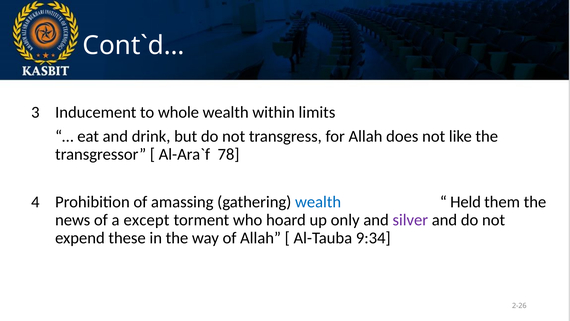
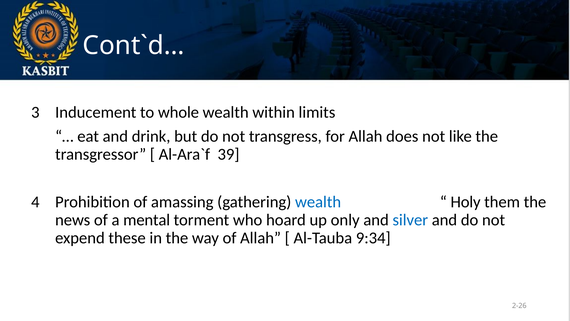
78: 78 -> 39 (229, 154)
Held: Held -> Holy (466, 202)
except: except -> mental (147, 220)
silver colour: purple -> blue (410, 220)
